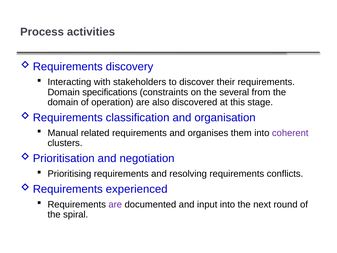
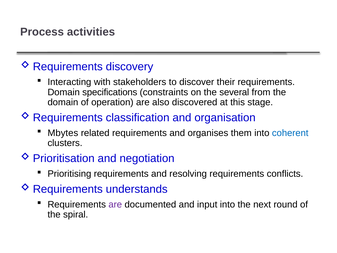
Manual: Manual -> Mbytes (63, 133)
coherent colour: purple -> blue (290, 133)
experienced: experienced -> understands (137, 189)
